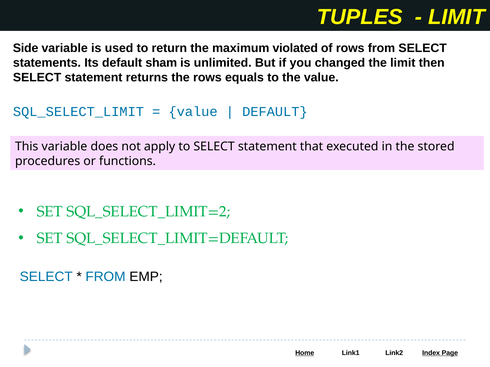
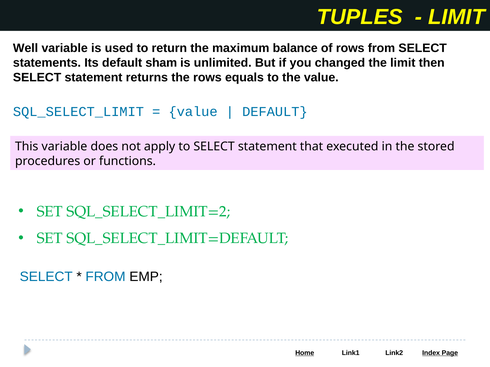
Side: Side -> Well (26, 48)
violated: violated -> balance (295, 48)
